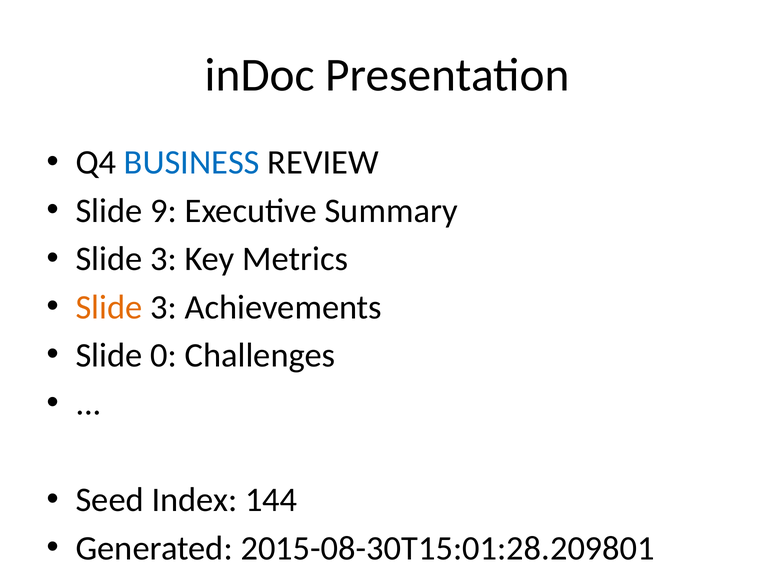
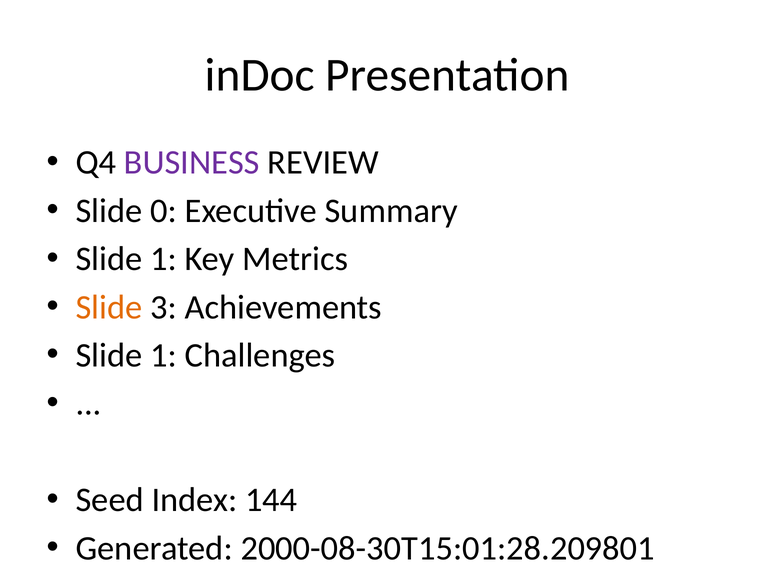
BUSINESS colour: blue -> purple (192, 163)
9: 9 -> 0 (163, 211)
3: 3 -> 1 (163, 259)
0: 0 -> 1 (163, 356)
2015-08-30T15:01:28.209801: 2015-08-30T15:01:28.209801 -> 2000-08-30T15:01:28.209801 (448, 548)
